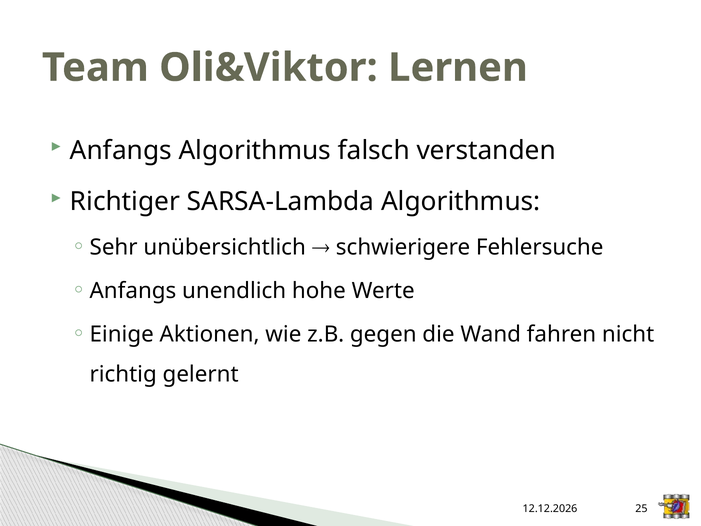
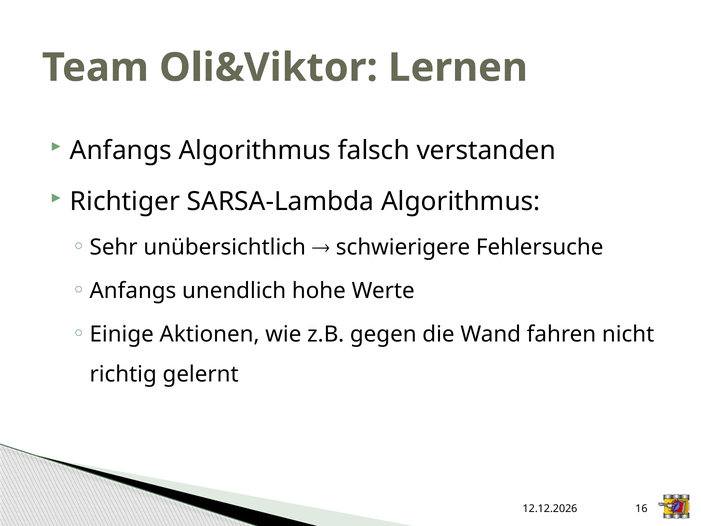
25: 25 -> 16 (641, 508)
